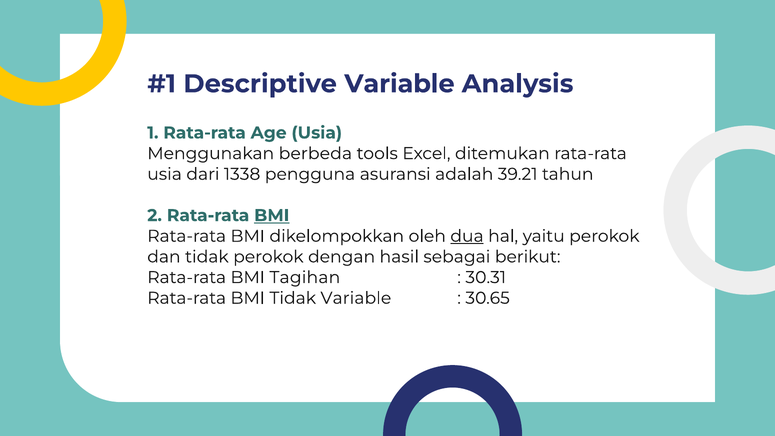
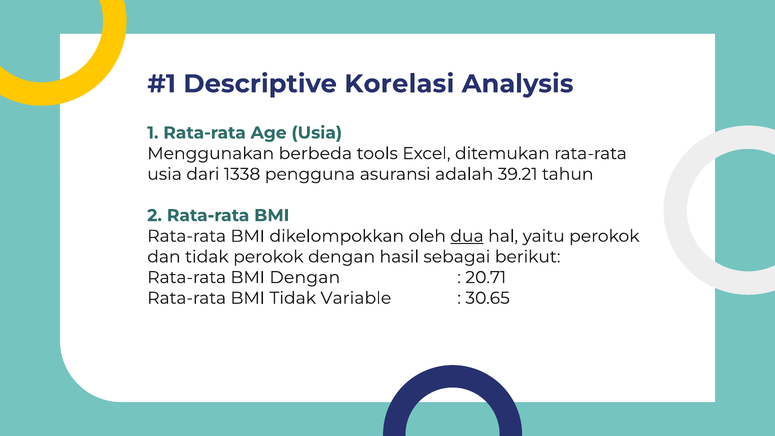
Descriptive Variable: Variable -> Korelasi (399, 84)
BMI underline: present -> none (272, 215)
BMI Tagihan: Tagihan -> Dengan (305, 277)
30.31: 30.31 -> 20.71 (486, 277)
